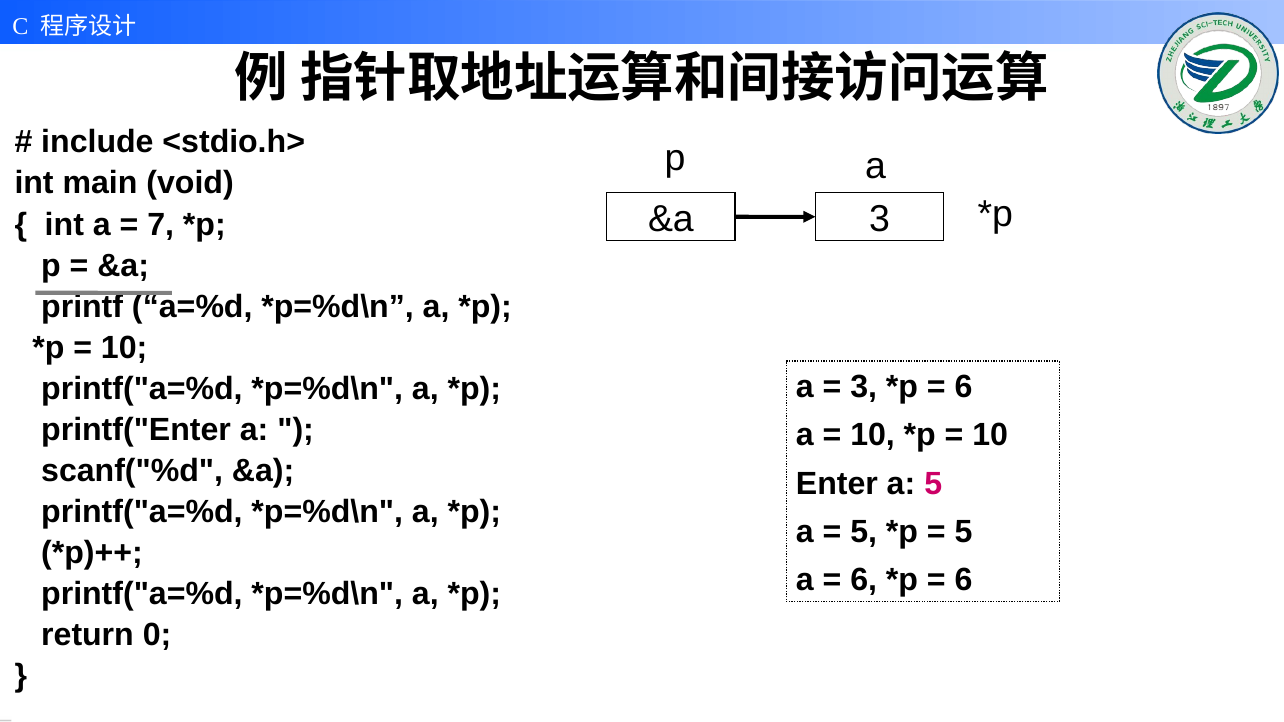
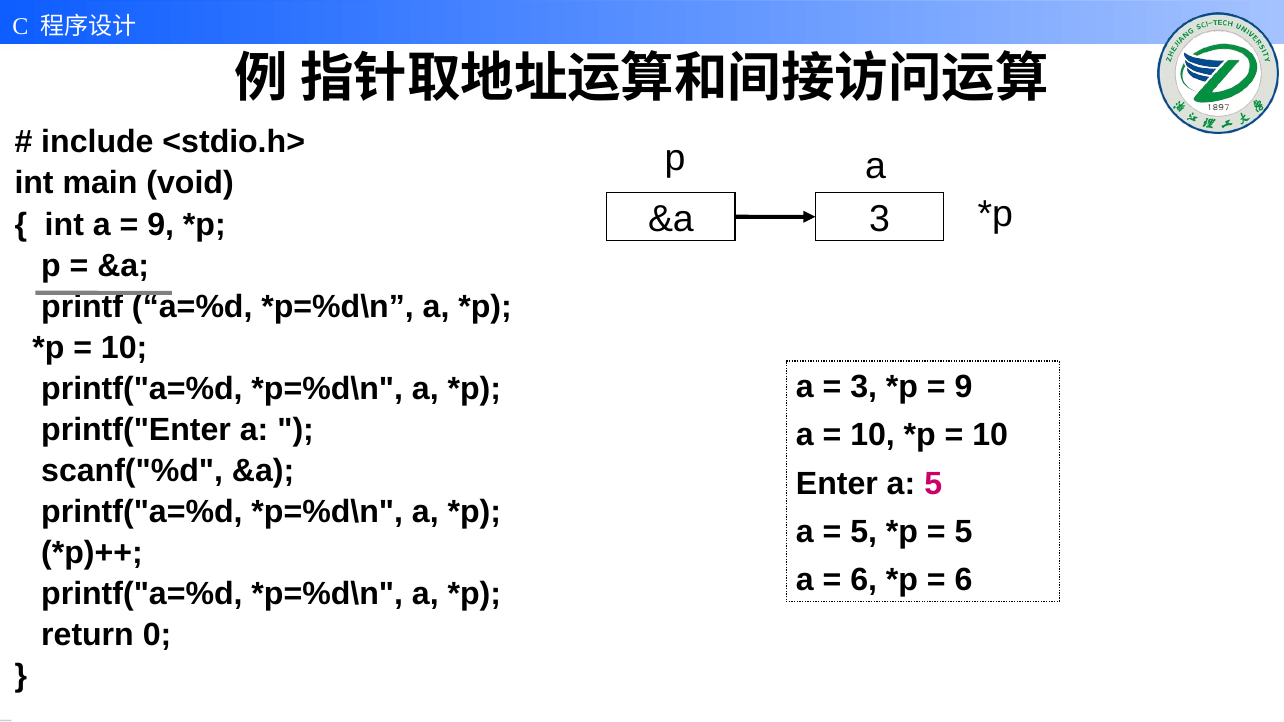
7: 7 -> 9 (161, 225)
6: 6 -> 9 (963, 387)
